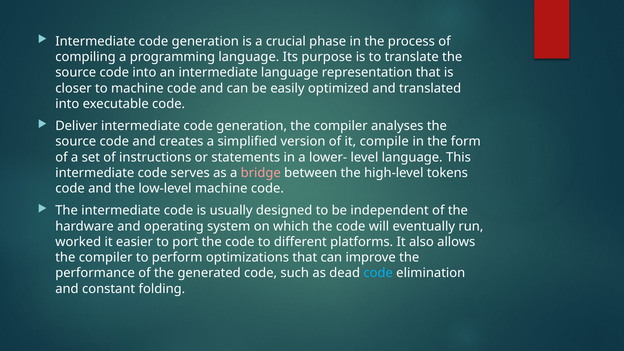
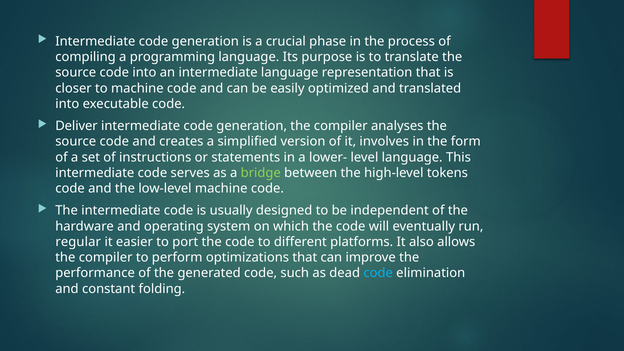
compile: compile -> involves (384, 142)
bridge colour: pink -> light green (261, 173)
worked: worked -> regular (78, 242)
